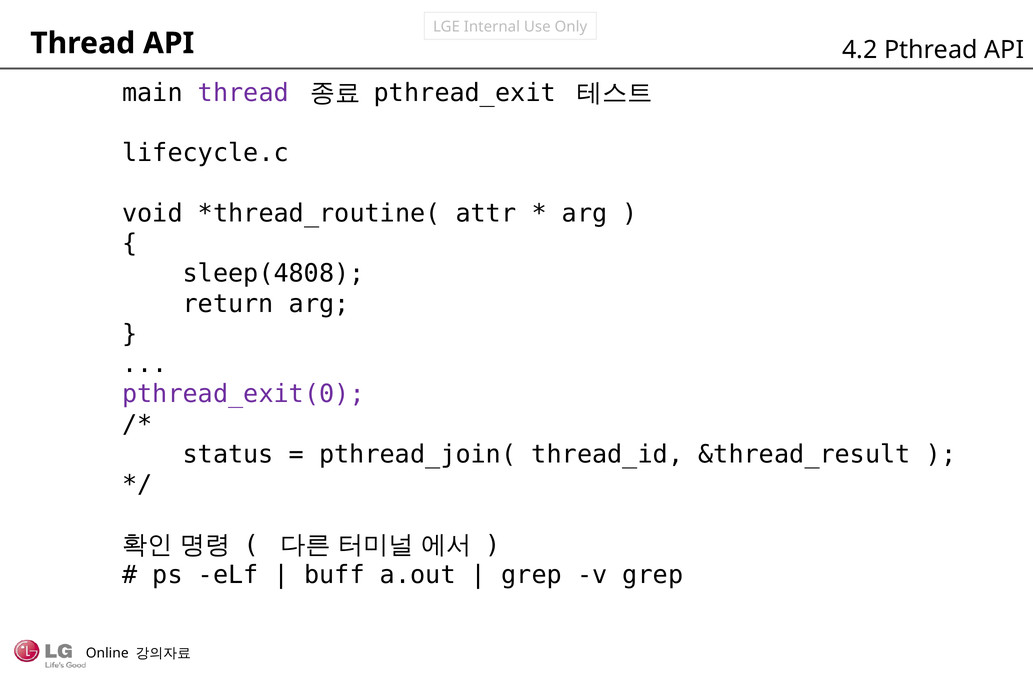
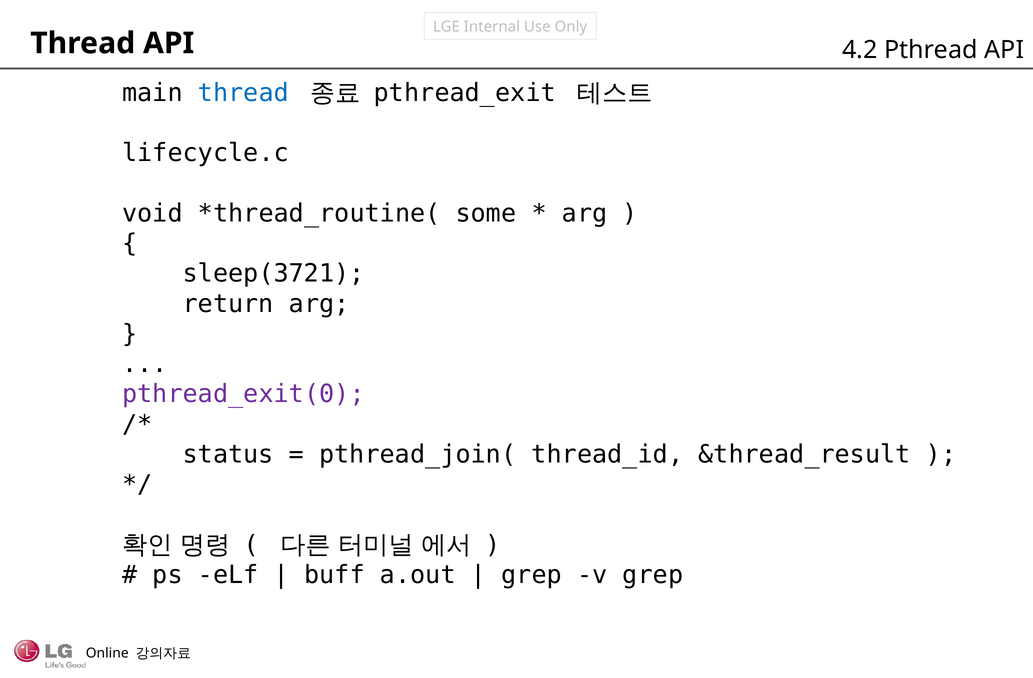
thread colour: purple -> blue (243, 93)
attr: attr -> some (486, 213)
sleep(4808: sleep(4808 -> sleep(3721 (274, 274)
